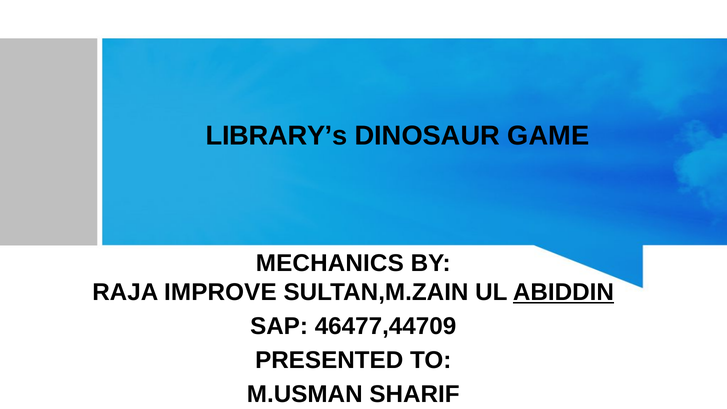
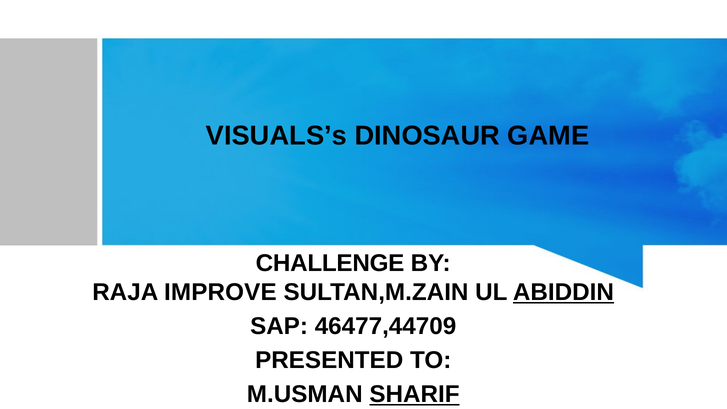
LIBRARY’s: LIBRARY’s -> VISUALS’s (276, 136)
MECHANICS: MECHANICS -> CHALLENGE (330, 263)
SHARIF underline: none -> present (414, 394)
